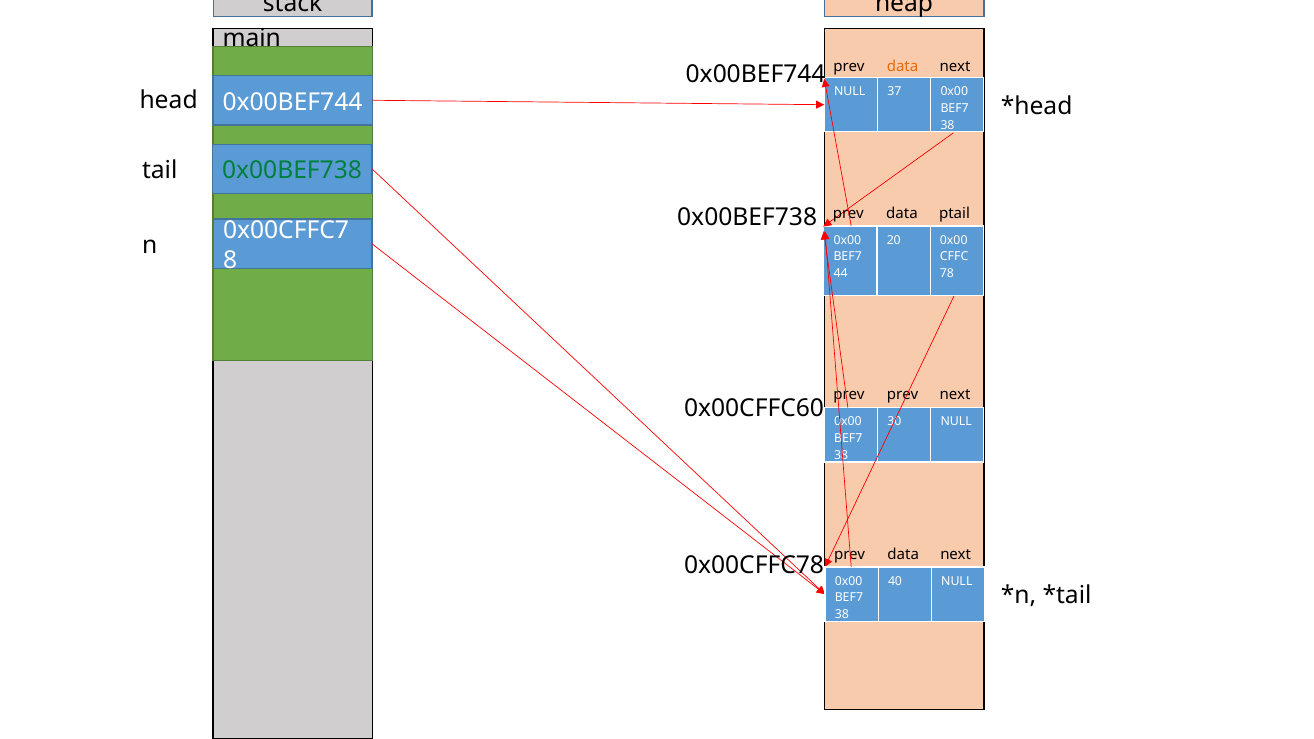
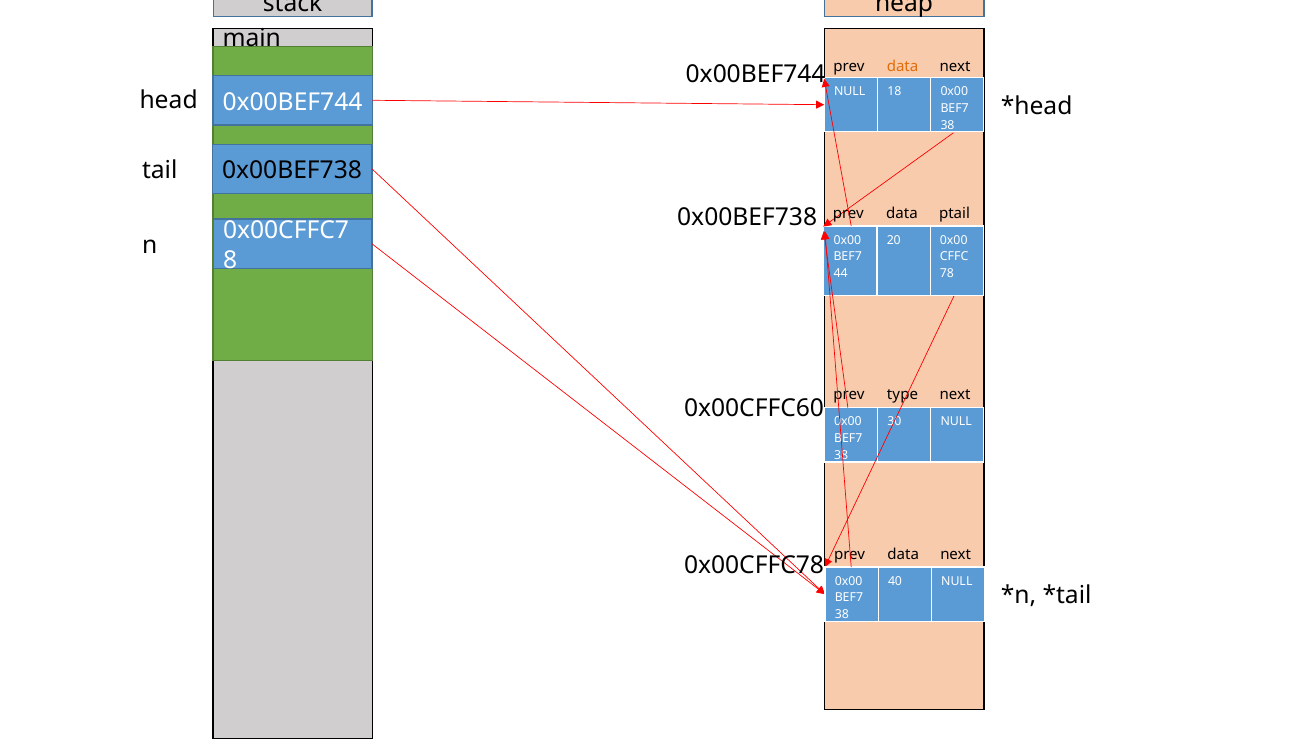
37: 37 -> 18 (894, 92)
0x00BEF738 colour: green -> black (292, 171)
prev prev: prev -> type (903, 395)
